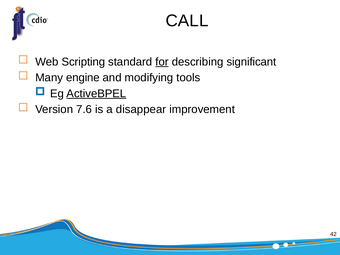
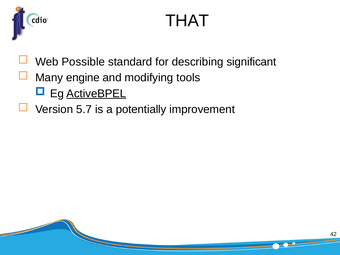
CALL: CALL -> THAT (187, 21)
Scripting: Scripting -> Possible (83, 62)
for underline: present -> none (162, 62)
7.6: 7.6 -> 5.7 (84, 109)
disappear: disappear -> potentially (141, 109)
